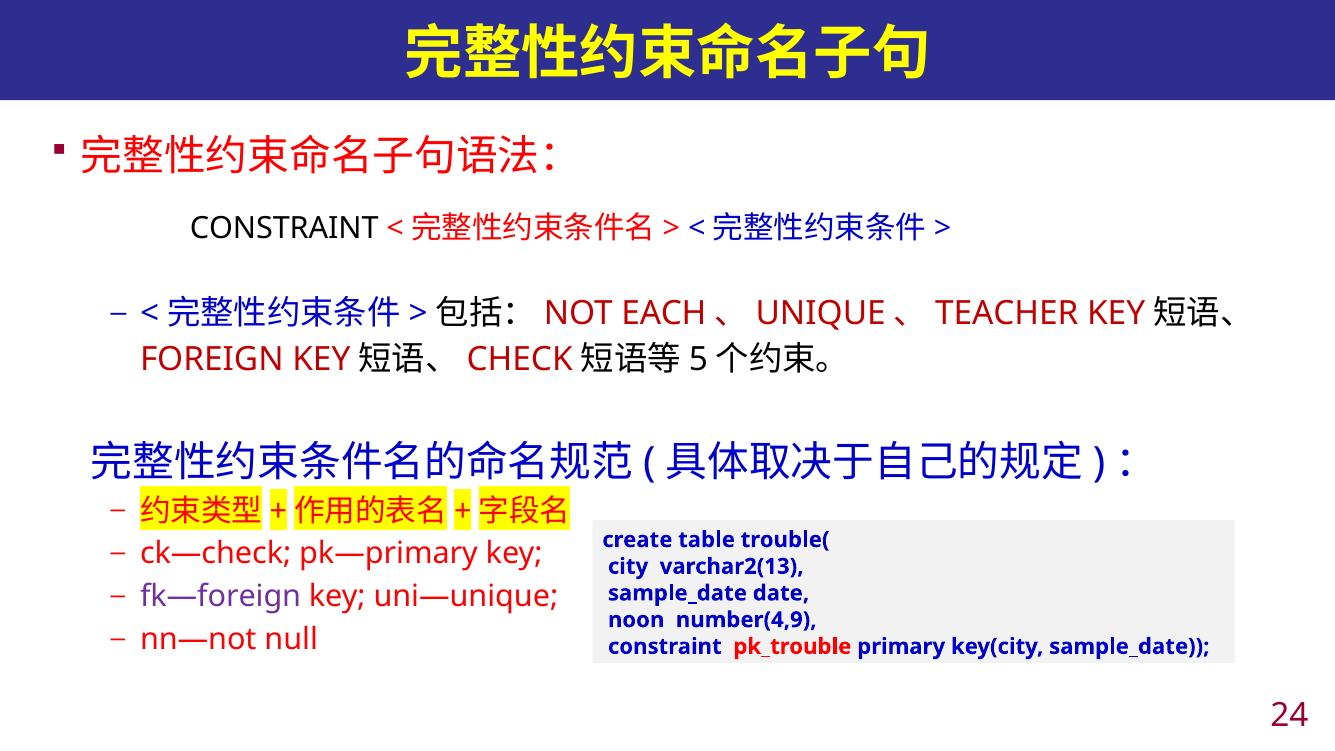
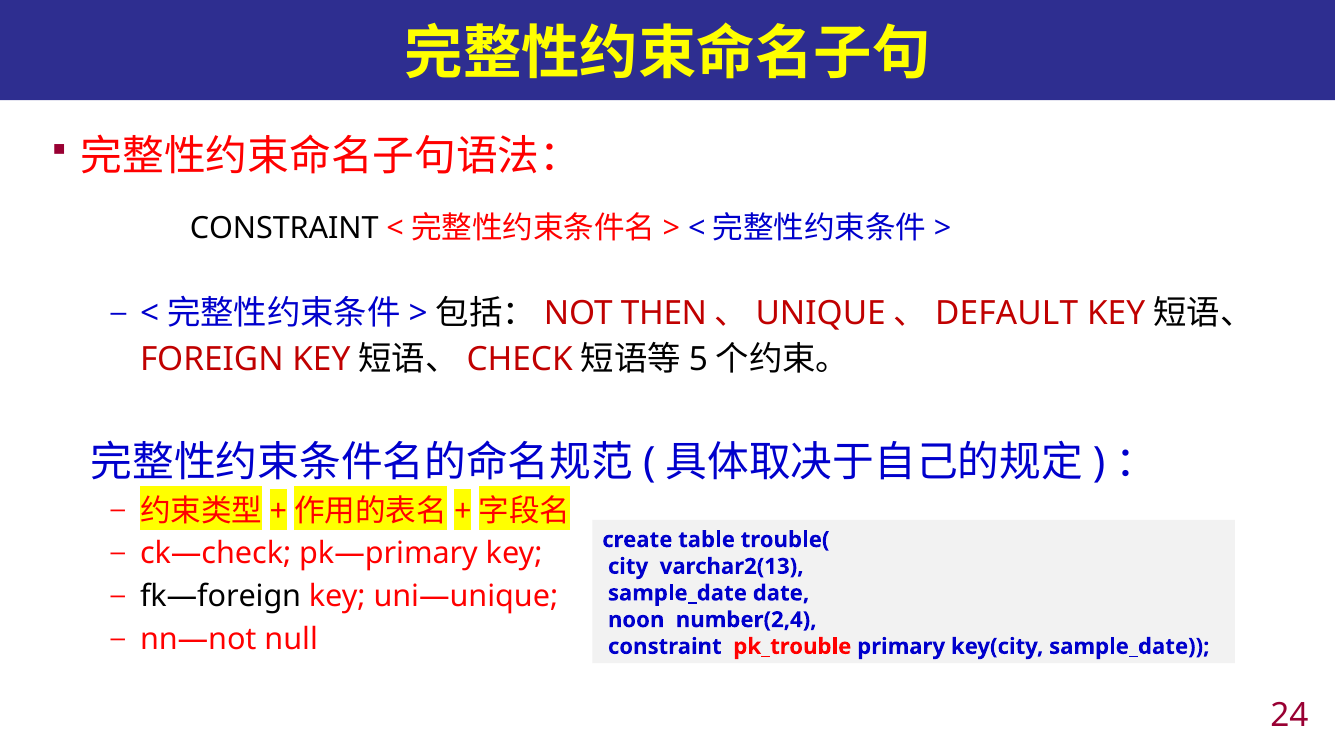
EACH: EACH -> THEN (664, 314)
TEACHER: TEACHER -> DEFAULT (1007, 314)
fk—foreign colour: purple -> black (221, 597)
number(4,9: number(4,9 -> number(2,4 (746, 620)
